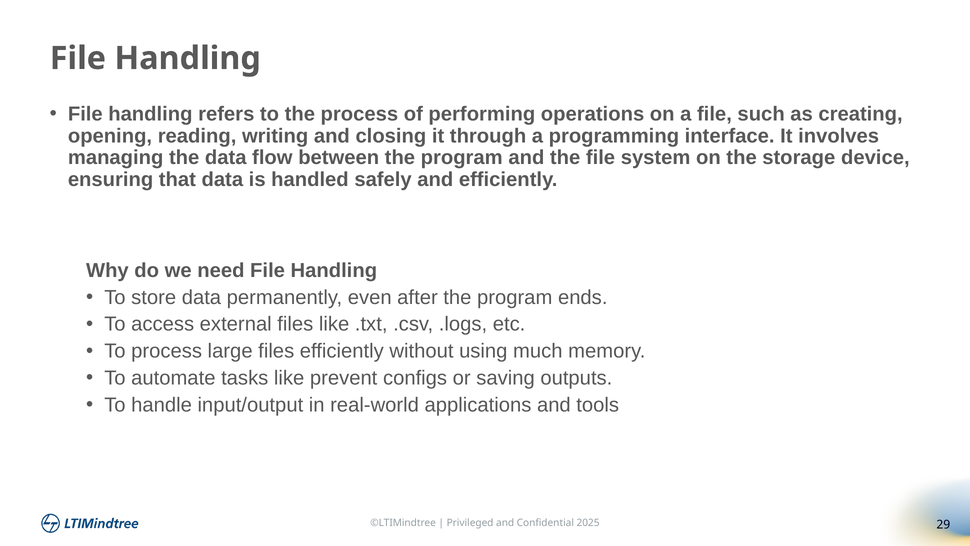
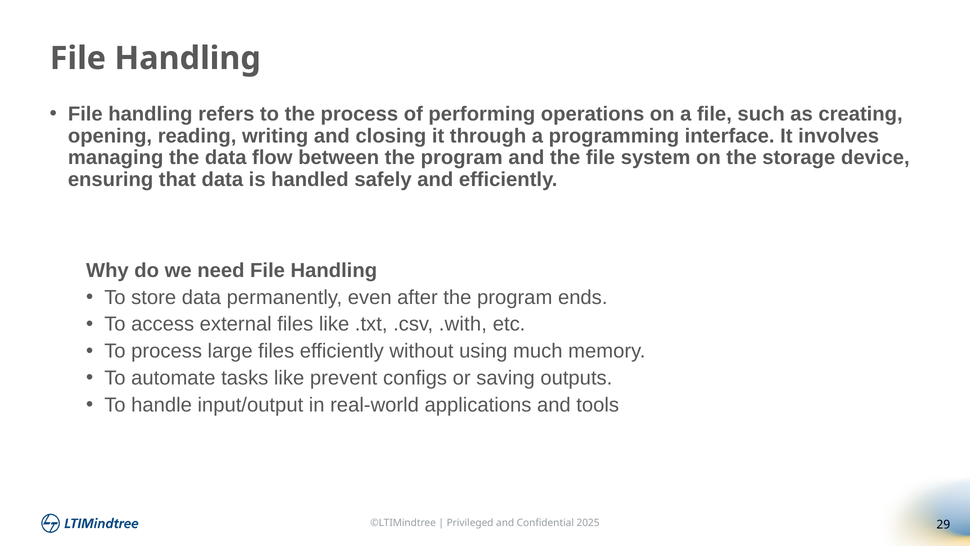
.logs: .logs -> .with (463, 324)
